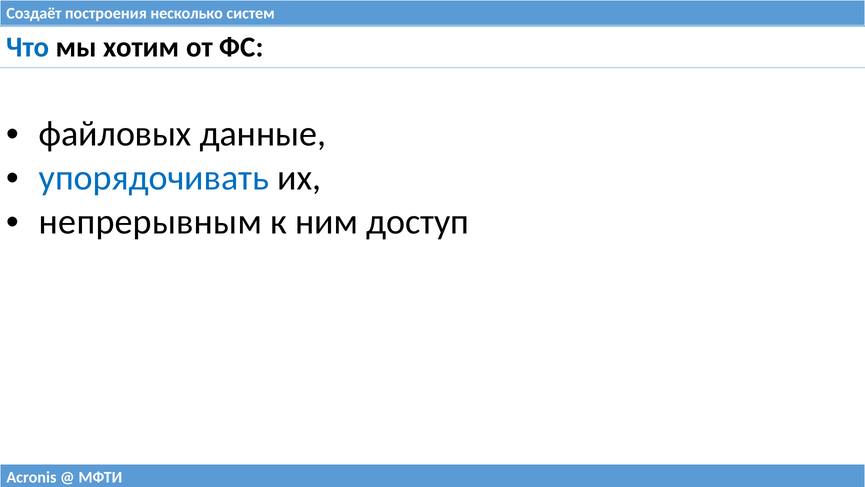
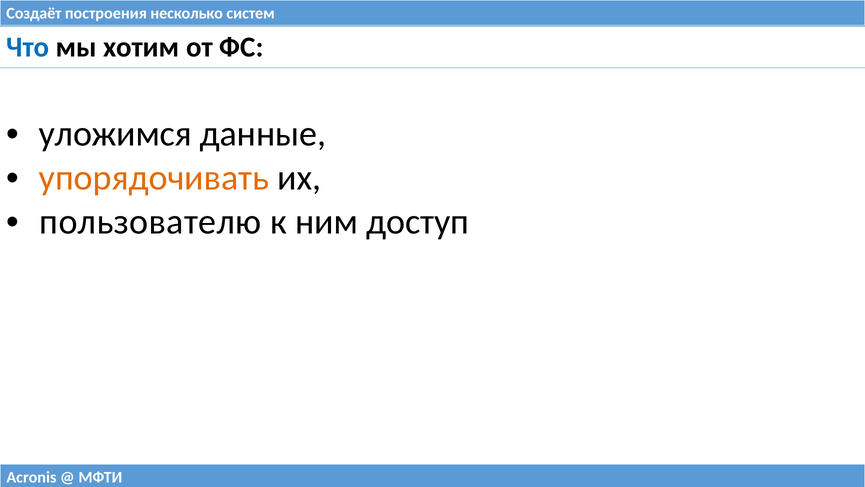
файловых: файловых -> уложимся (115, 134)
упорядочивать colour: blue -> orange (154, 178)
непрерывным: непрерывным -> пользователю (150, 222)
